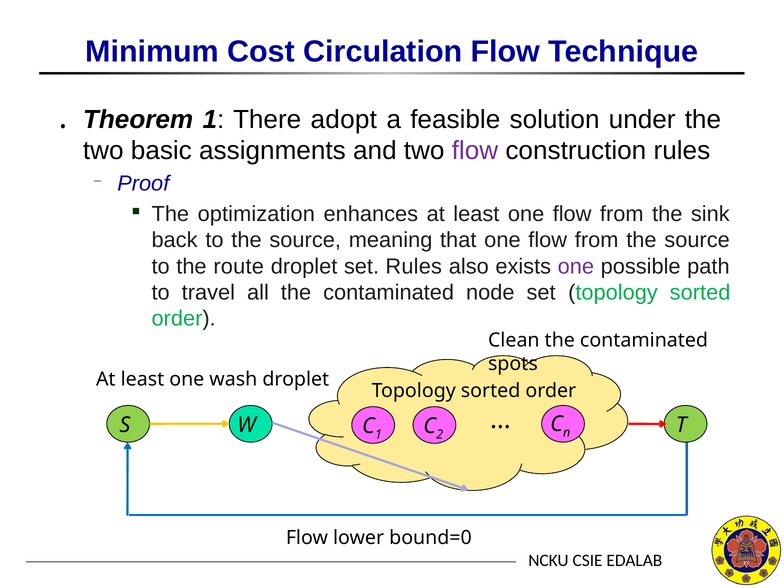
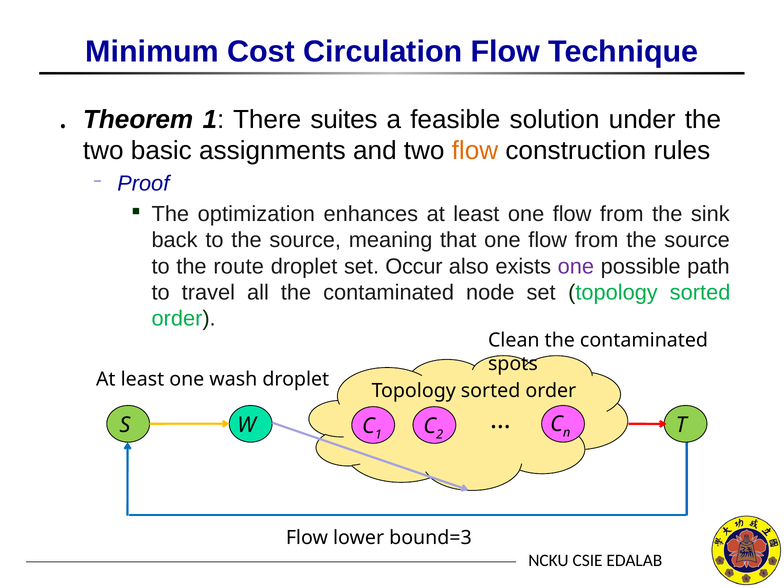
adopt: adopt -> suites (344, 119)
flow colour: purple -> orange (475, 151)
set Rules: Rules -> Occur (414, 266)
bound=0: bound=0 -> bound=3 (430, 538)
